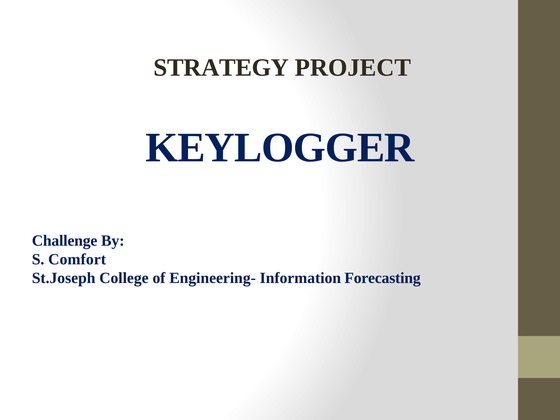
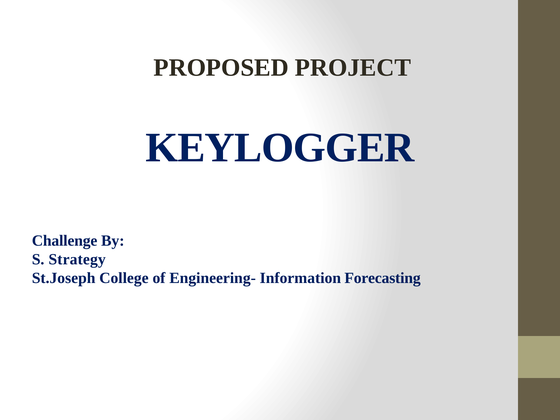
STRATEGY: STRATEGY -> PROPOSED (221, 68)
Comfort: Comfort -> Strategy (77, 259)
